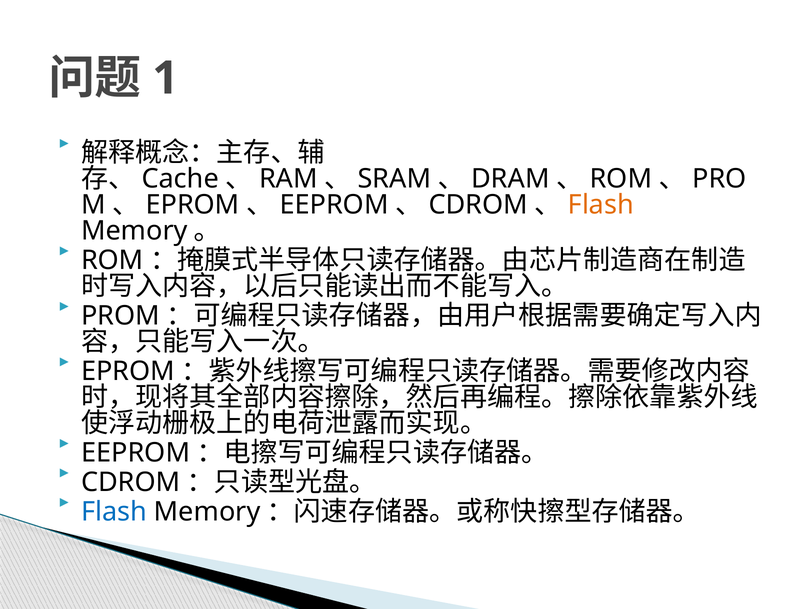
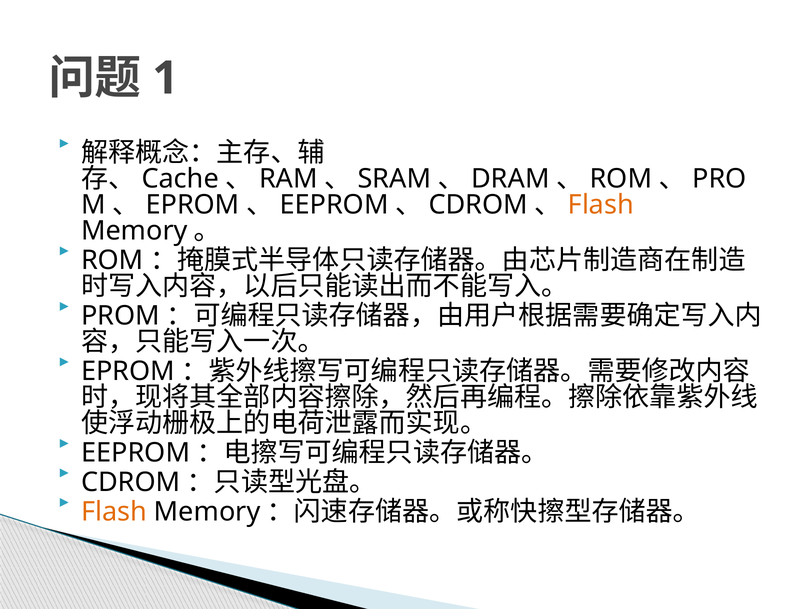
Flash colour: blue -> orange (114, 512)
